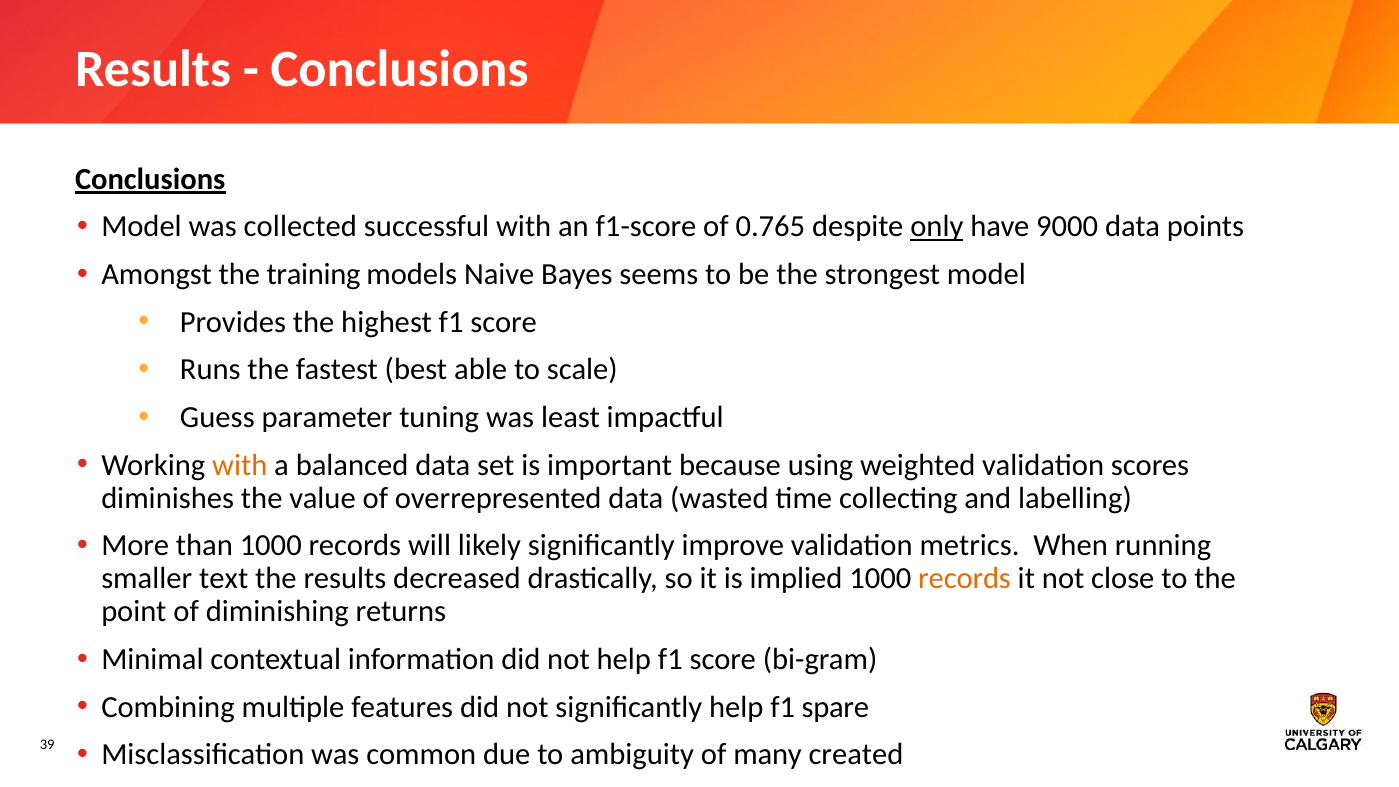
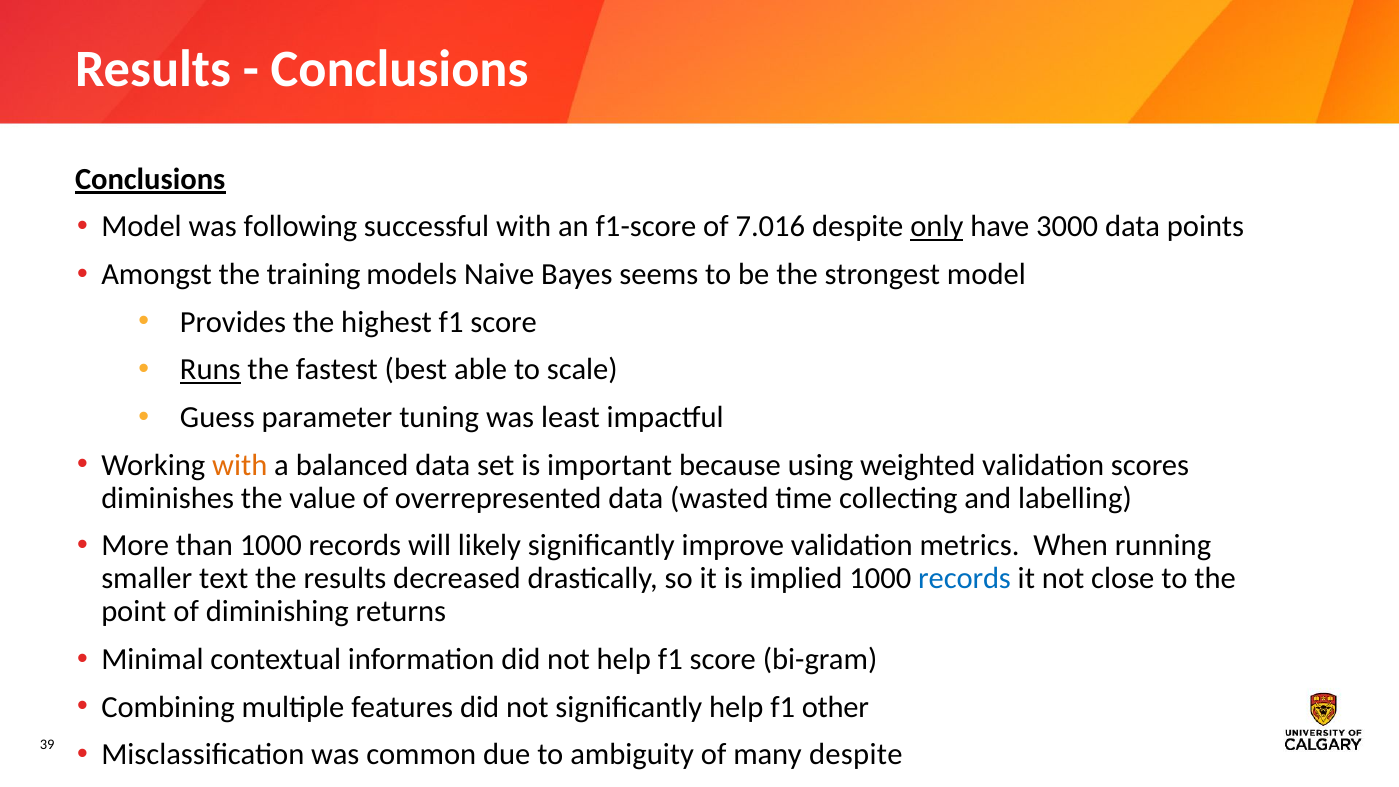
collected: collected -> following (300, 227)
0.765: 0.765 -> 7.016 (770, 227)
9000: 9000 -> 3000 (1067, 227)
Runs underline: none -> present (210, 370)
records colour: orange -> blue (965, 579)
spare: spare -> other (835, 707)
many created: created -> despite (856, 755)
